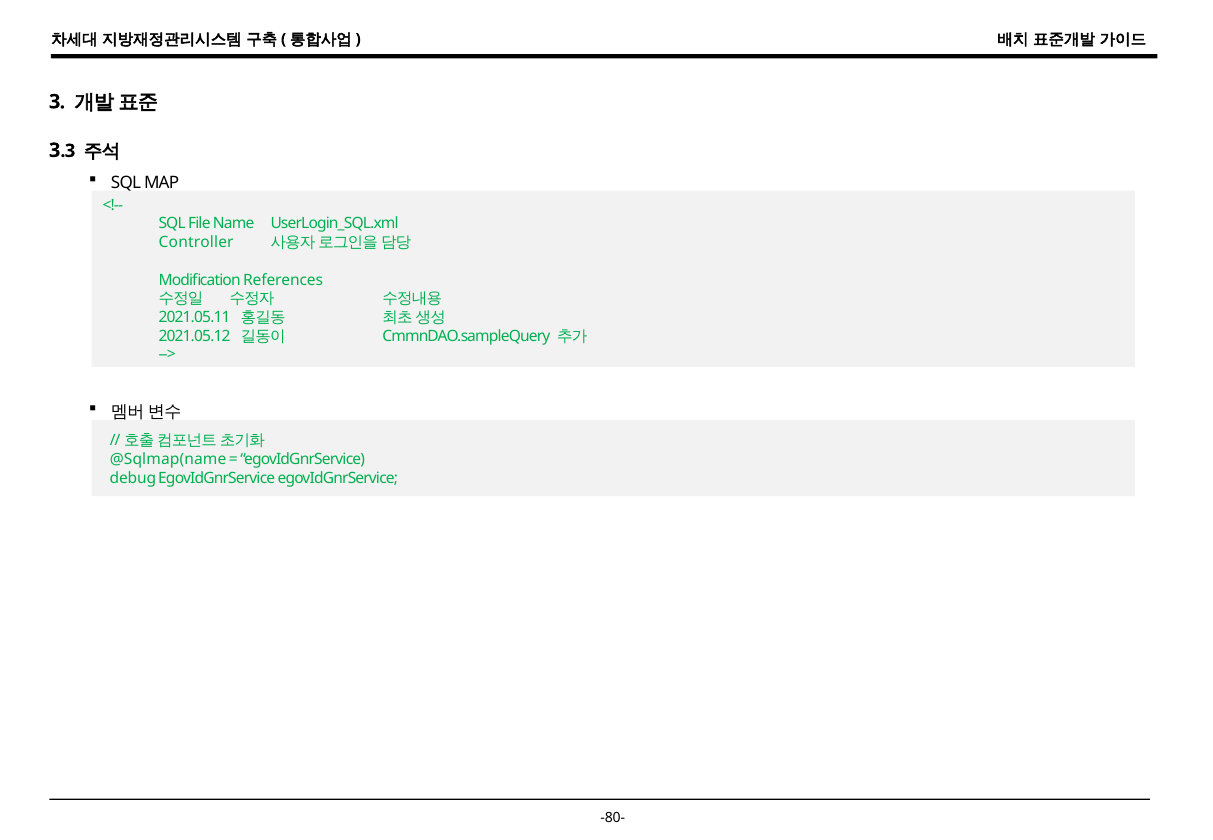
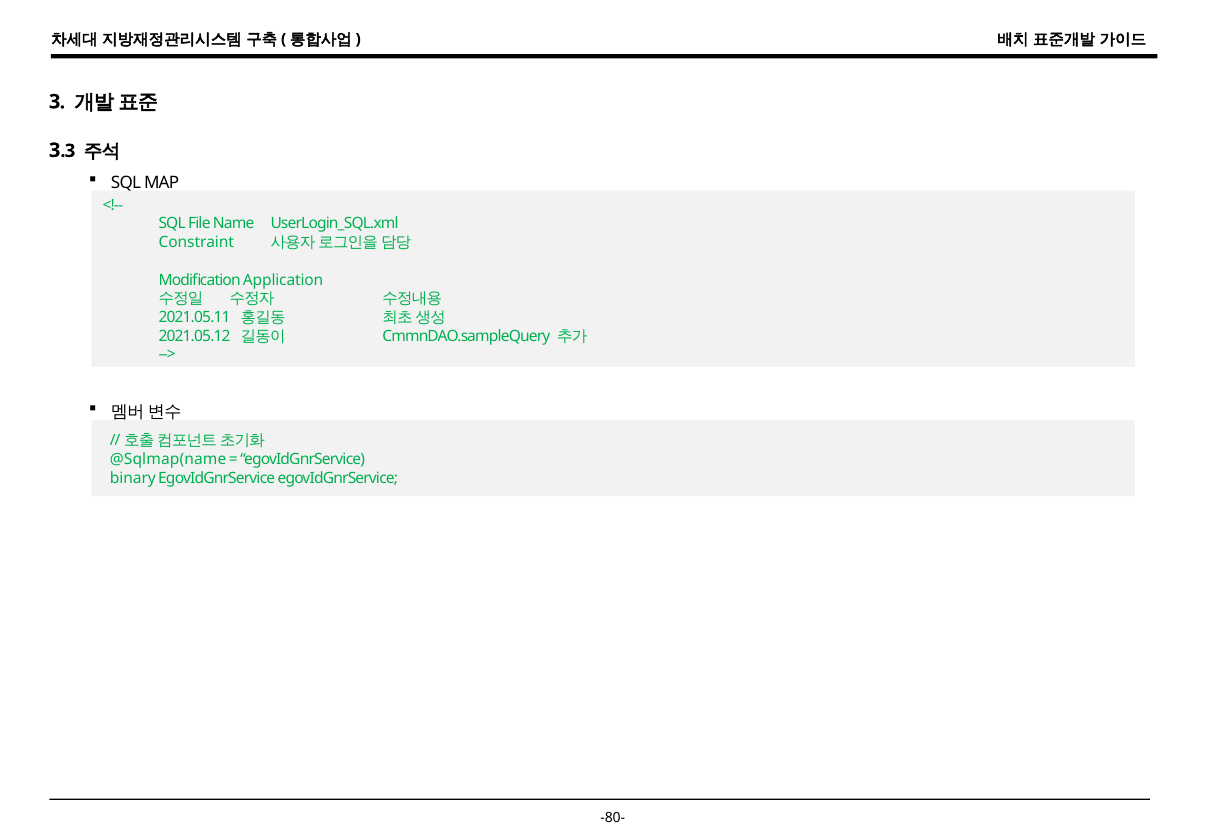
Controller: Controller -> Constraint (196, 242)
References: References -> Application (283, 280)
debug: debug -> binary (133, 478)
